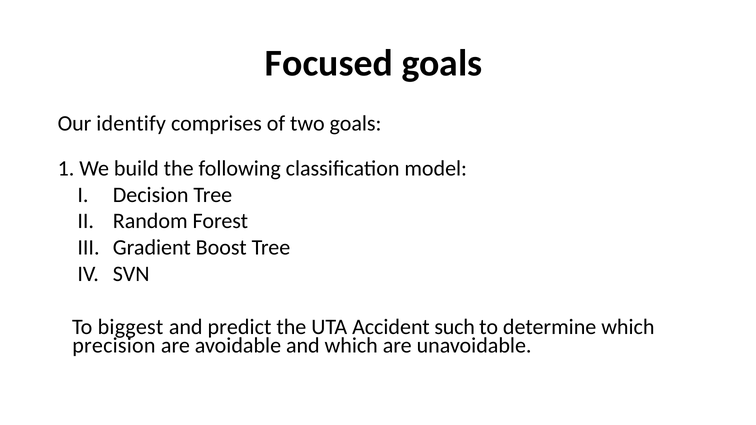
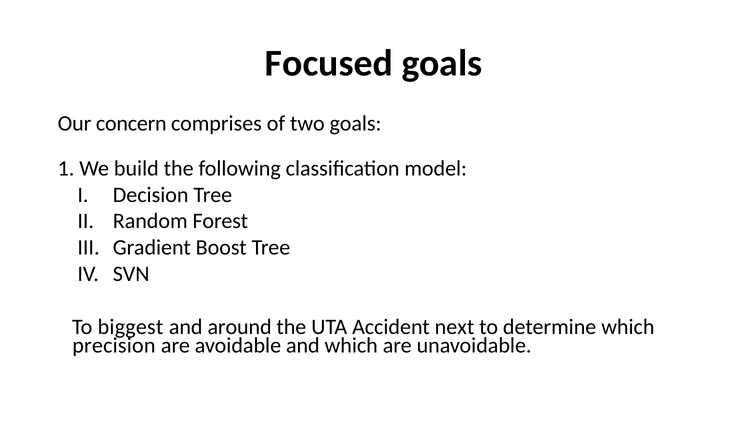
identify: identify -> concern (131, 124)
predict: predict -> around (240, 327)
such: such -> next (454, 327)
